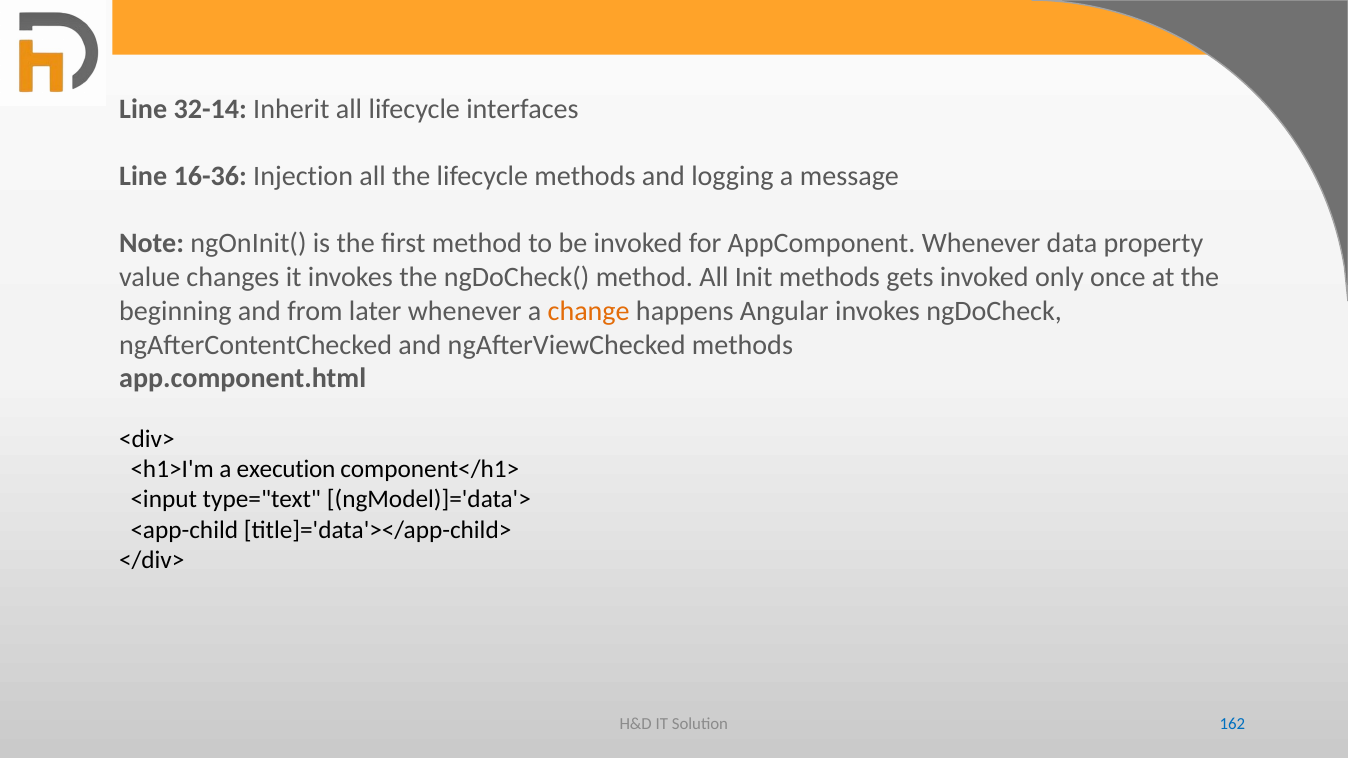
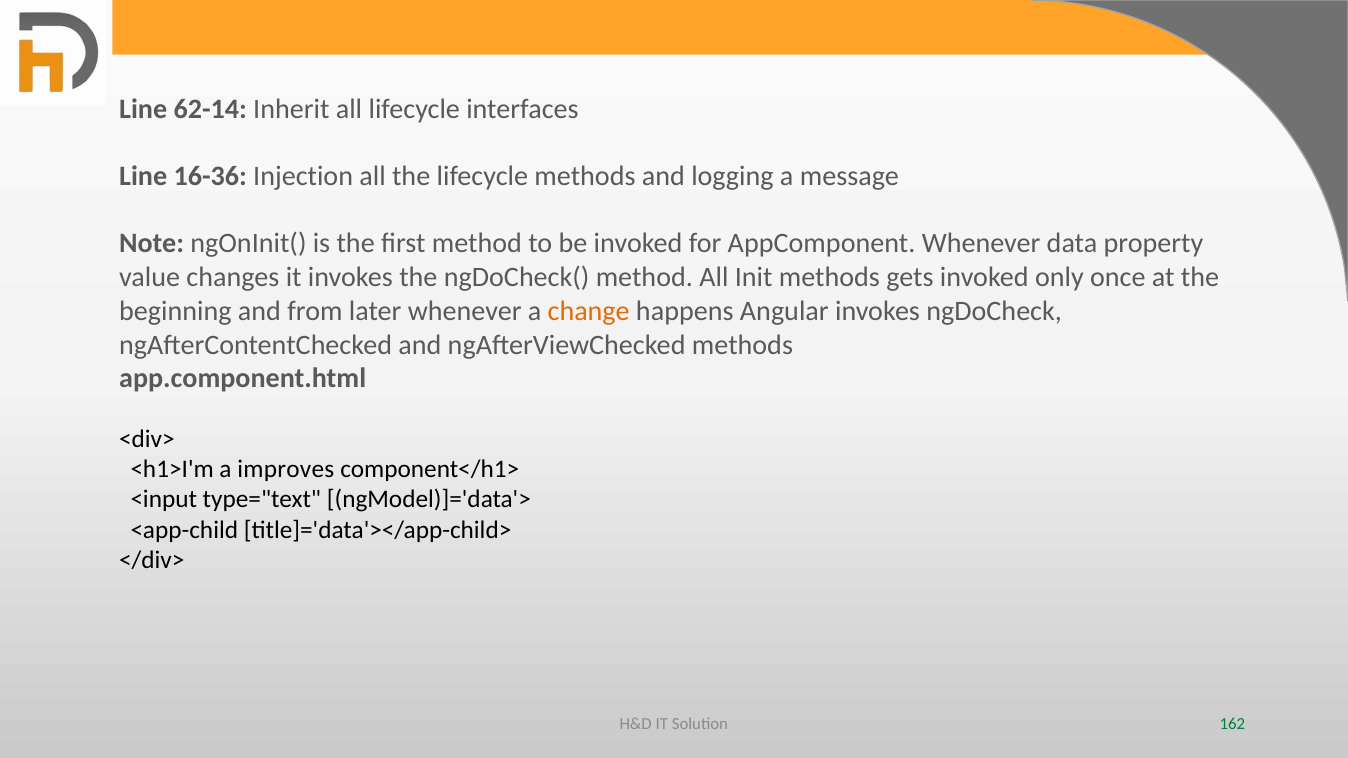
32-14: 32-14 -> 62-14 (210, 109)
execution: execution -> improves (286, 469)
162 colour: blue -> green (1232, 724)
